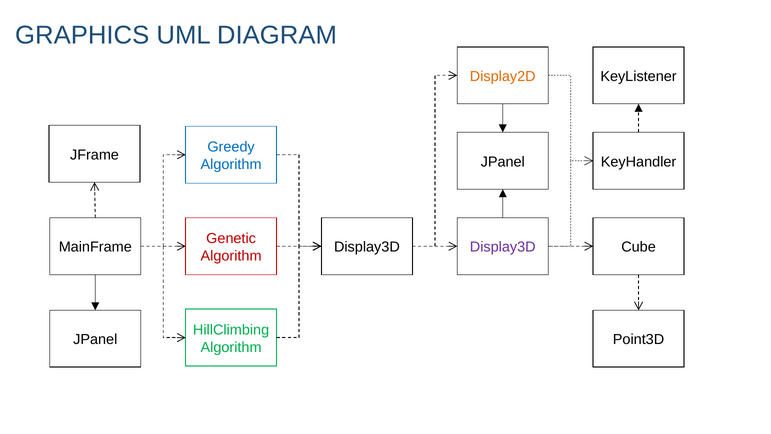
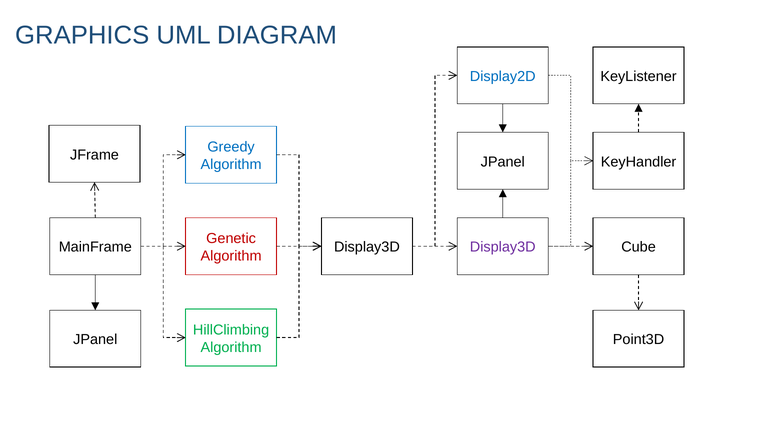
Display2D colour: orange -> blue (503, 76)
